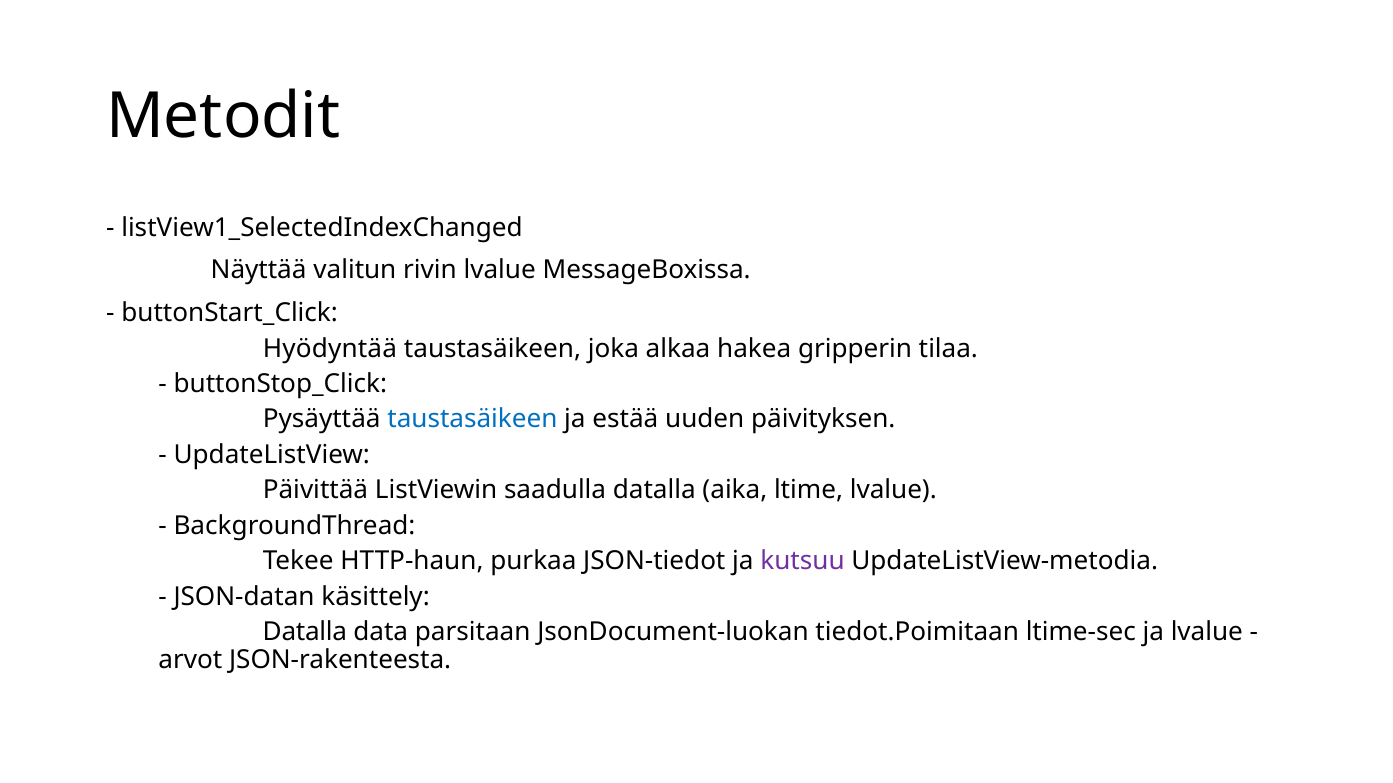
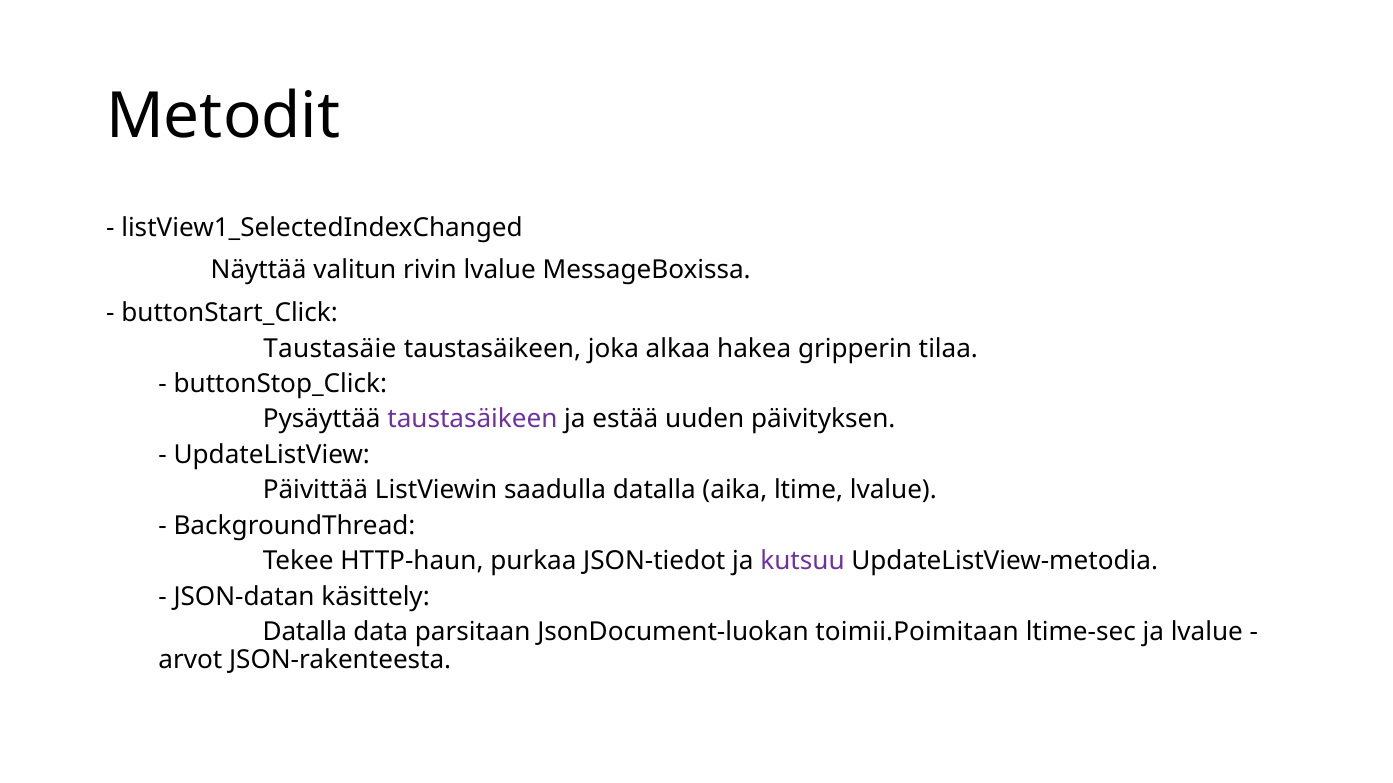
Hyödyntää: Hyödyntää -> Taustasäie (330, 349)
taustasäikeen colour: blue -> purple (472, 420)
tiedot.Poimitaan: tiedot.Poimitaan -> toimii.Poimitaan (917, 632)
